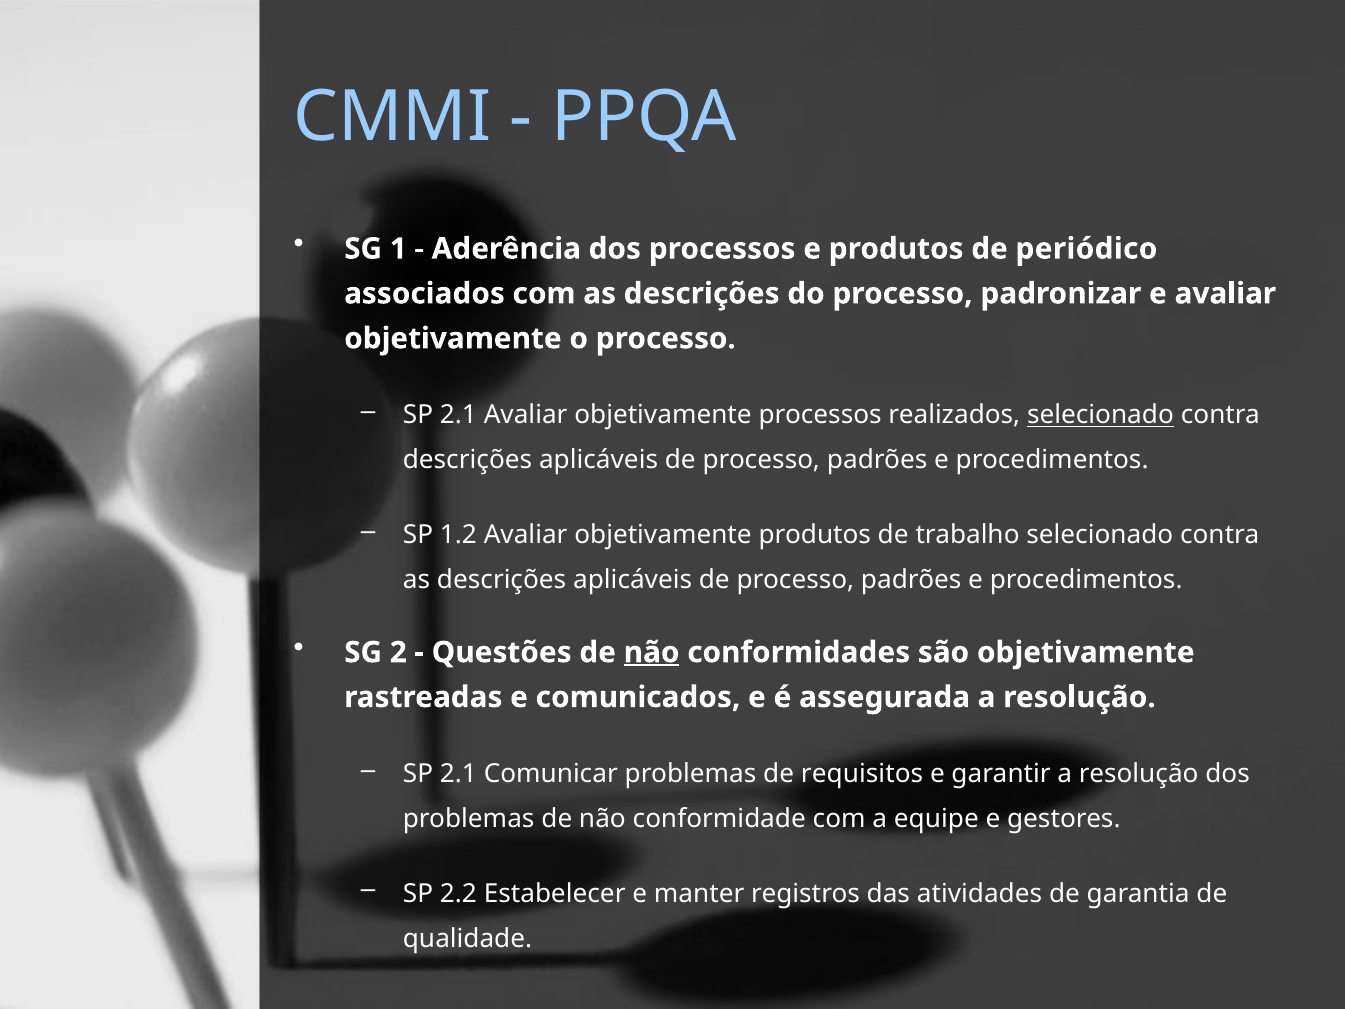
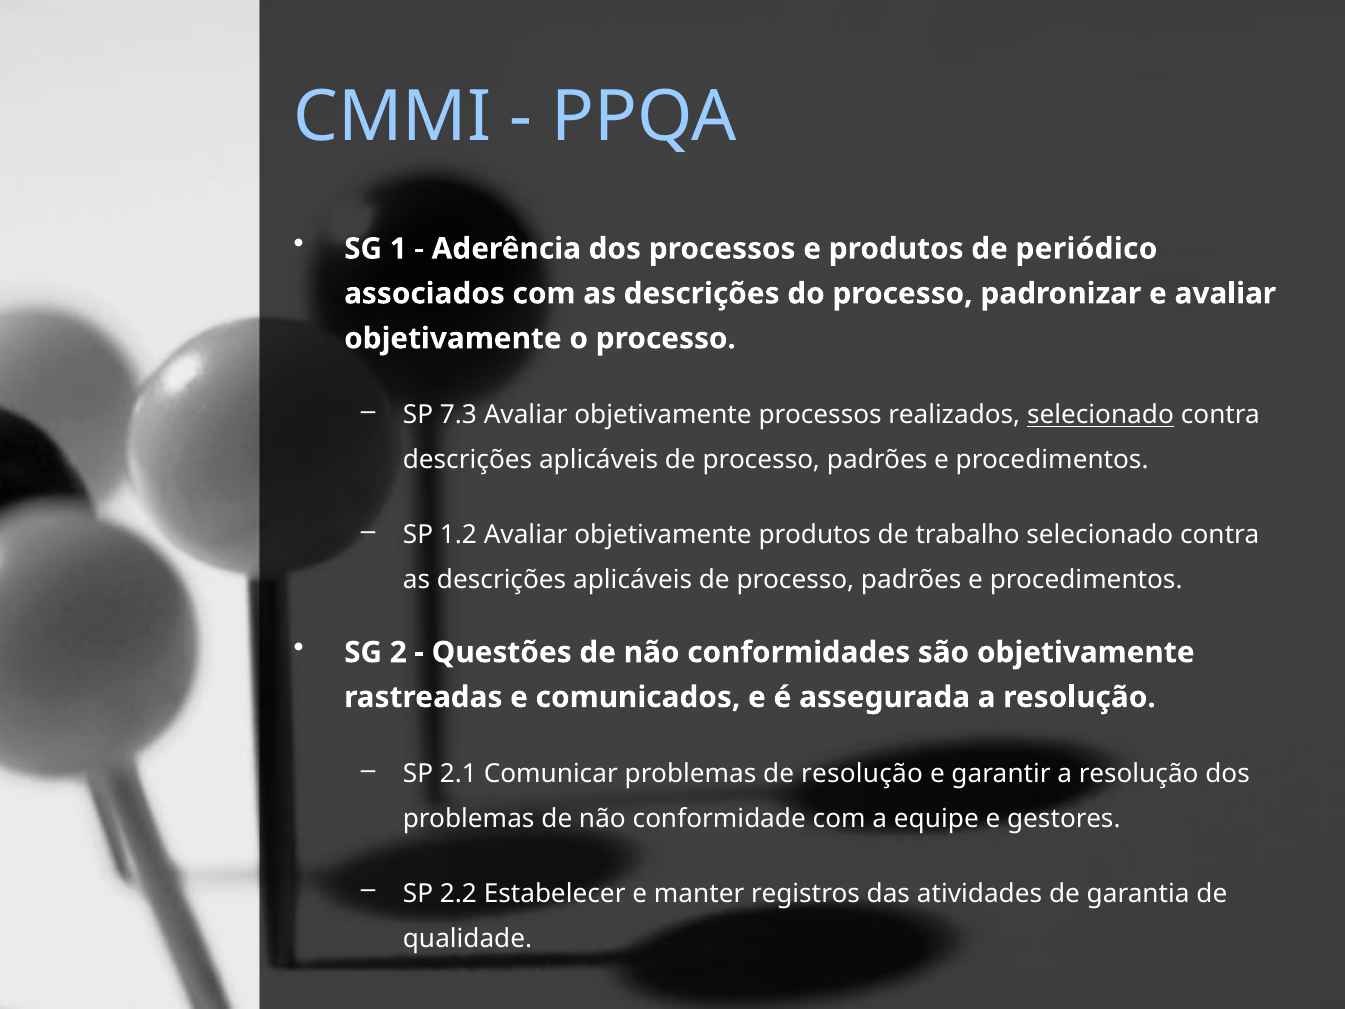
2.1: 2.1 -> 7.3 (458, 415)
não underline: present -> none (652, 652)
de requisitos: requisitos -> resolução (862, 774)
